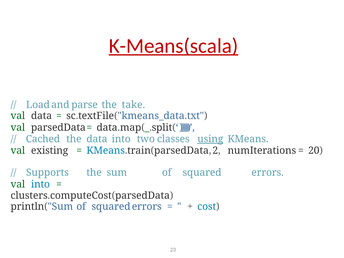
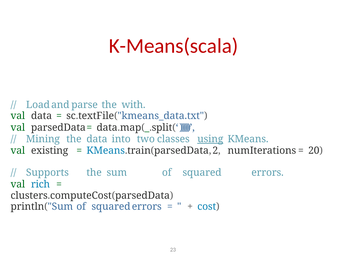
K-Means(scala underline: present -> none (174, 46)
take: take -> with (134, 105)
Cached: Cached -> Mining (43, 139)
val into: into -> rich (40, 184)
